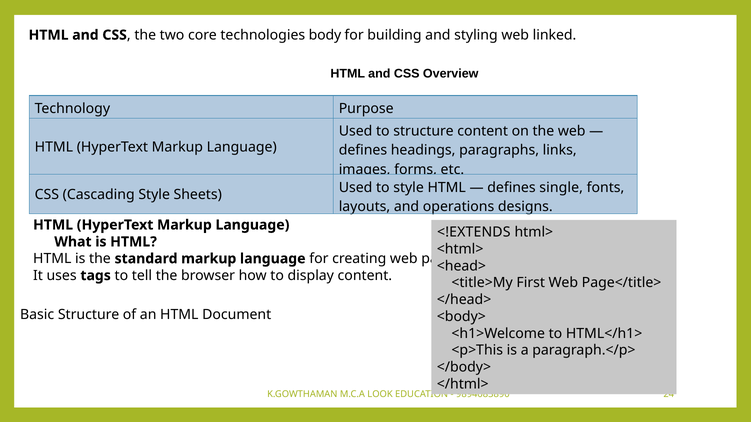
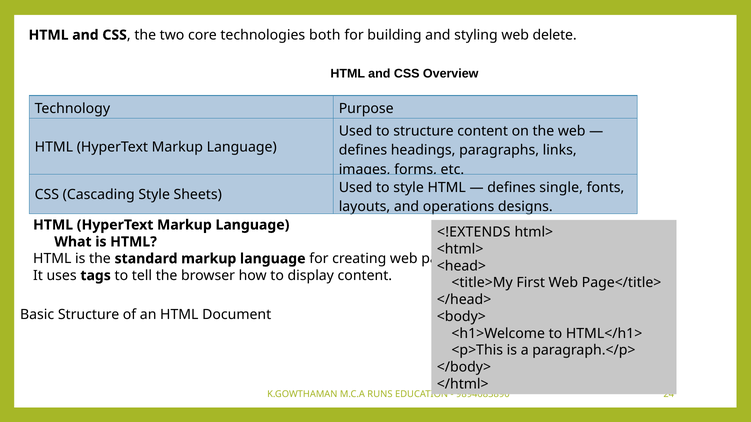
body: body -> both (325, 35)
linked: linked -> delete (555, 35)
LOOK: LOOK -> RUNS (380, 394)
